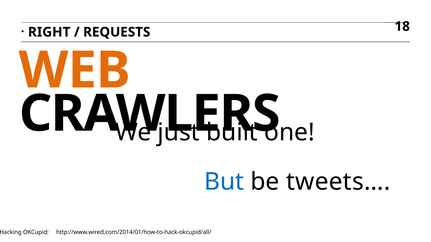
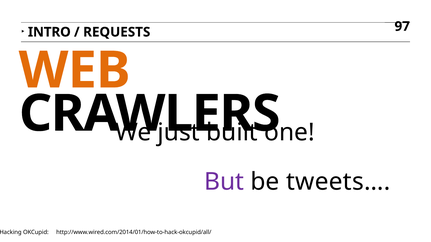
RIGHT: RIGHT -> INTRO (49, 32)
18: 18 -> 97 (402, 26)
But colour: blue -> purple (224, 182)
